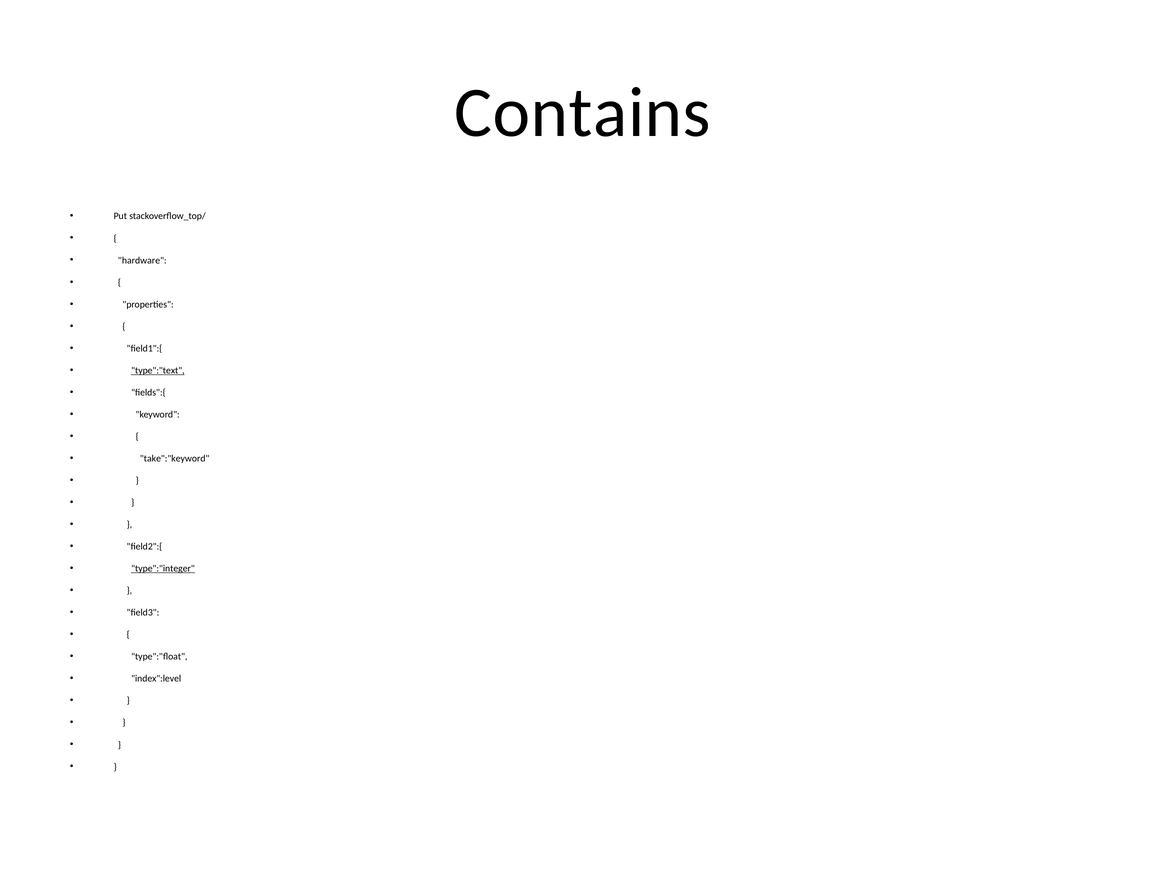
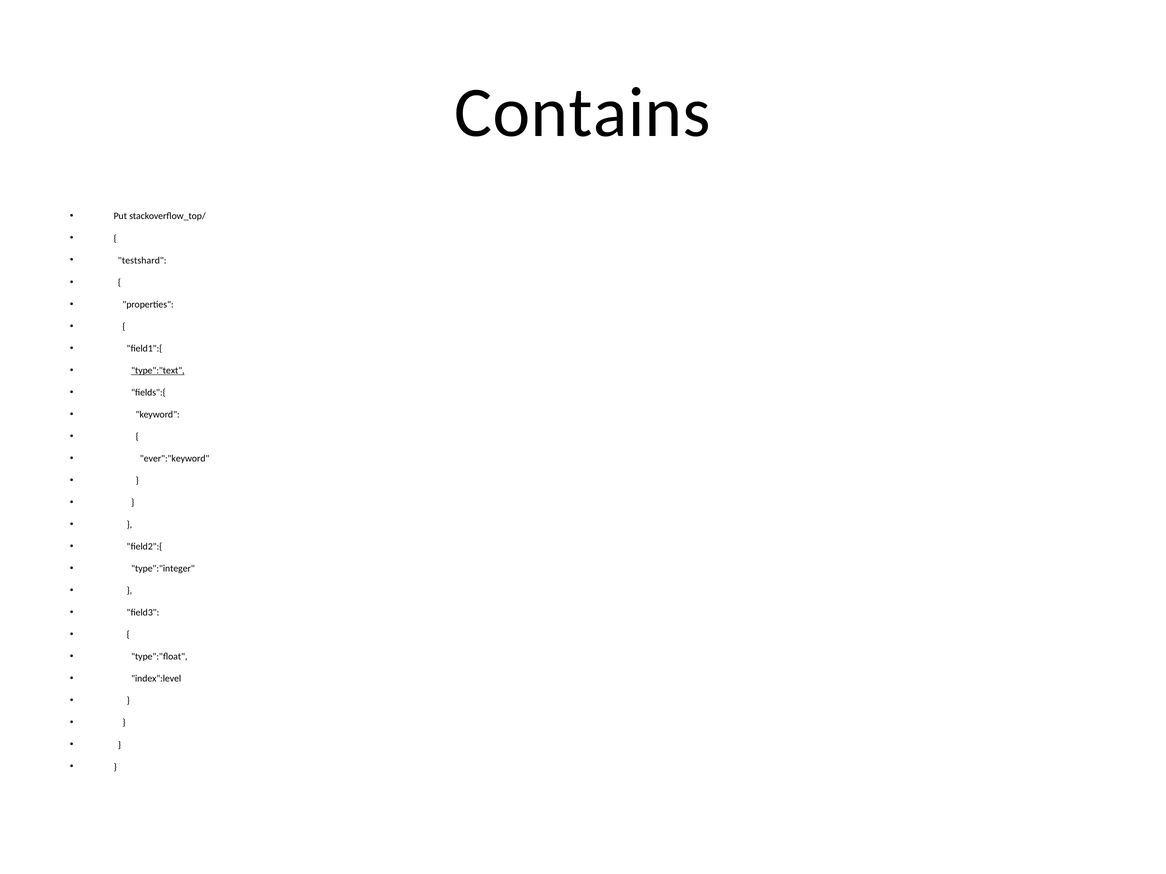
hardware: hardware -> testshard (142, 260)
take":"keyword: take":"keyword -> ever":"keyword (175, 459)
type":"integer underline: present -> none (163, 569)
